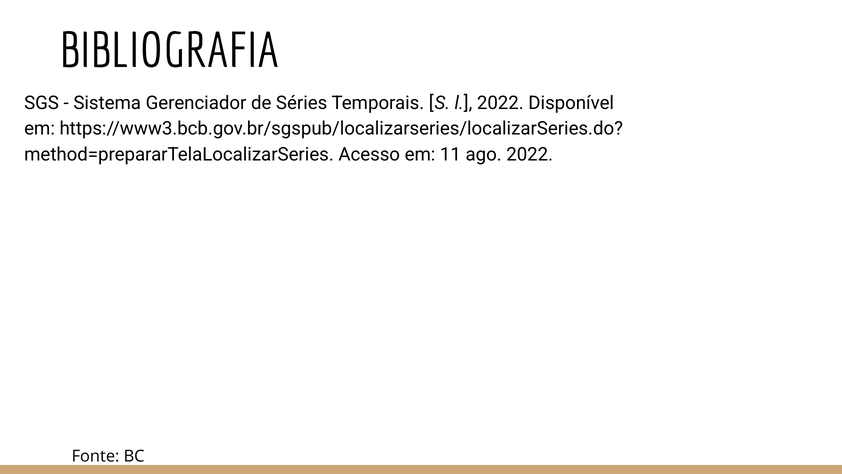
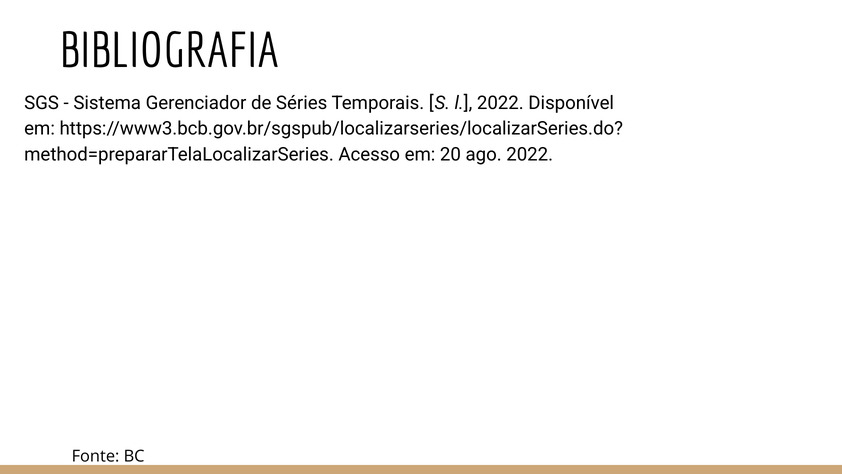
11: 11 -> 20 (450, 155)
